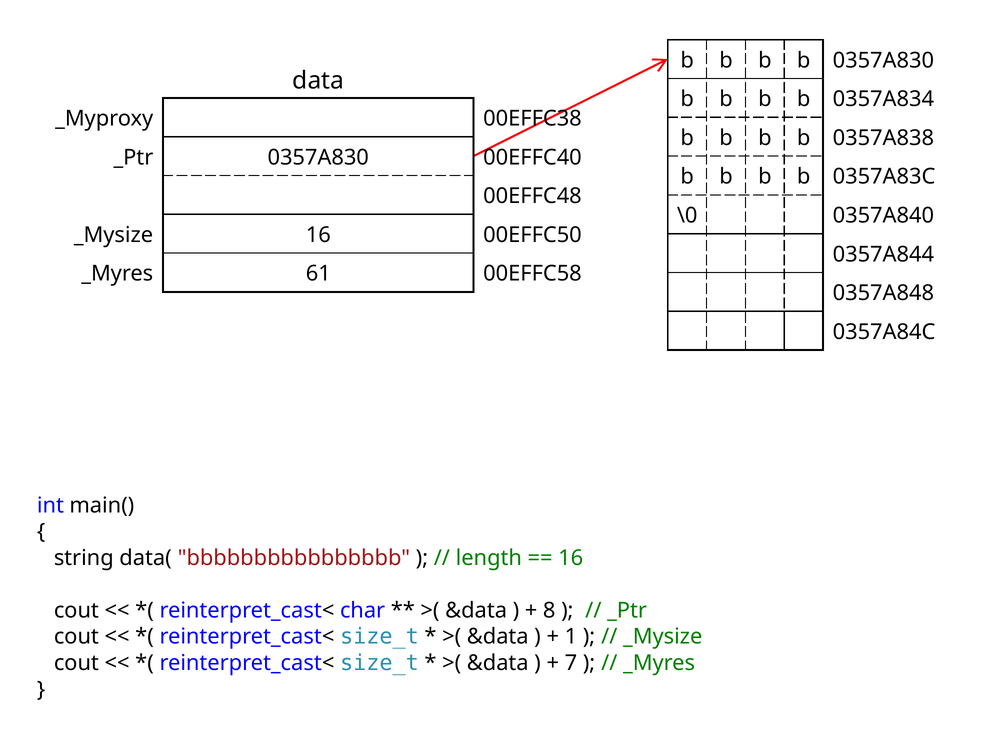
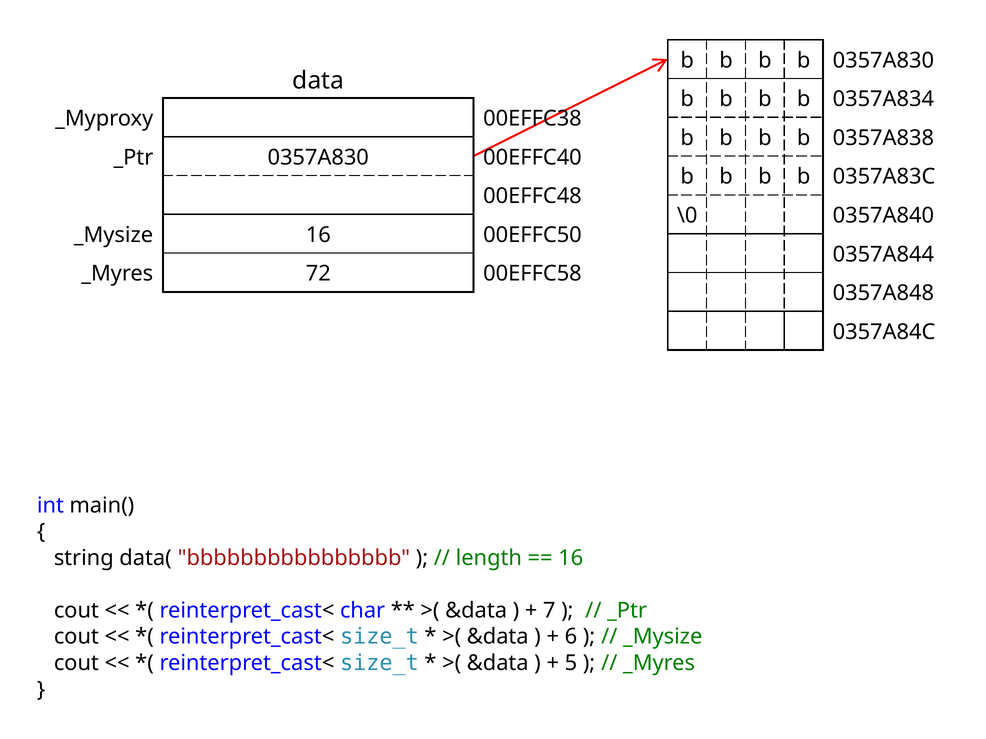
61: 61 -> 72 (318, 274)
8: 8 -> 7 (549, 611)
1: 1 -> 6 (571, 637)
7: 7 -> 5 (571, 663)
